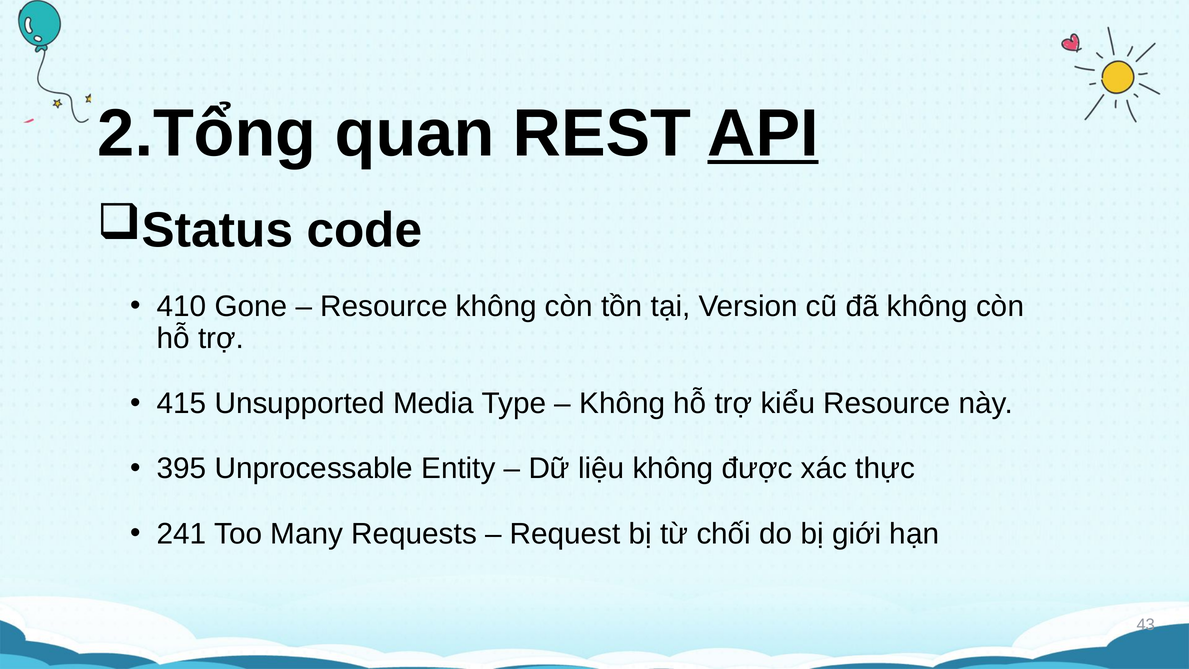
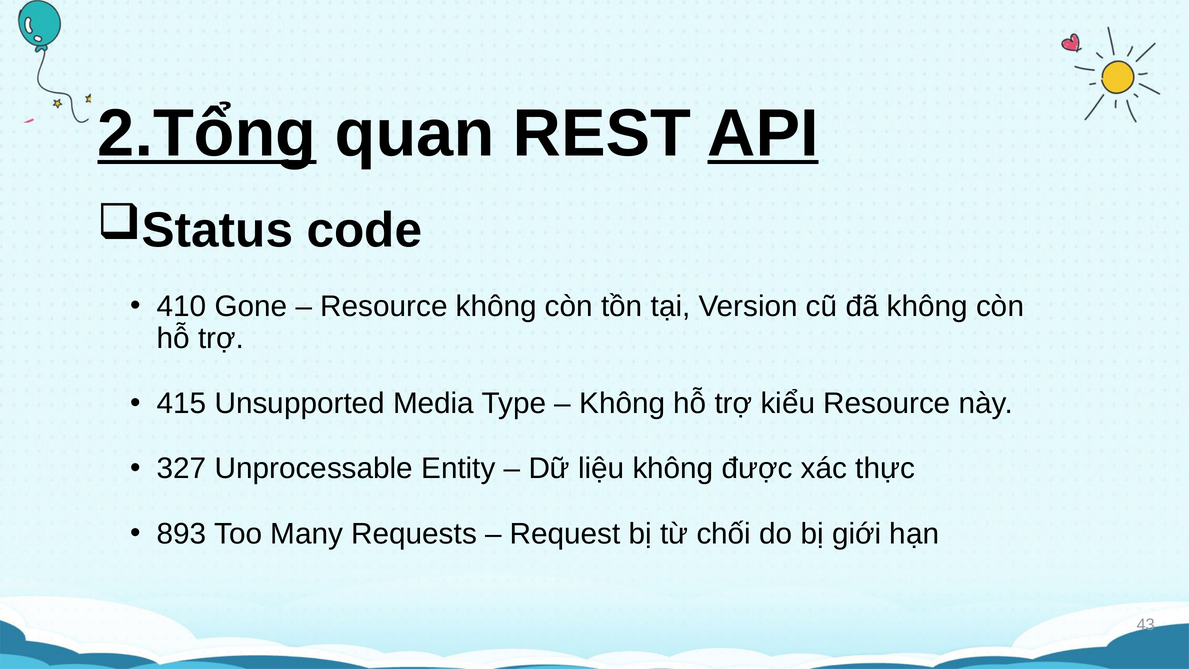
2.Tổng underline: none -> present (207, 133)
395: 395 -> 327 (182, 468)
241: 241 -> 893 (182, 534)
